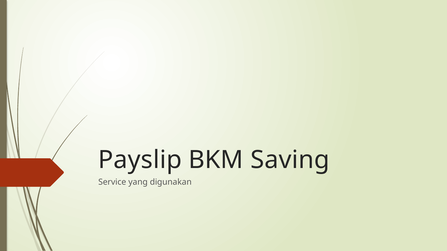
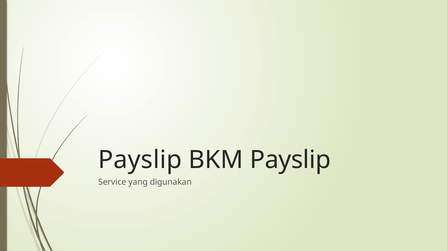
BKM Saving: Saving -> Payslip (290, 160)
